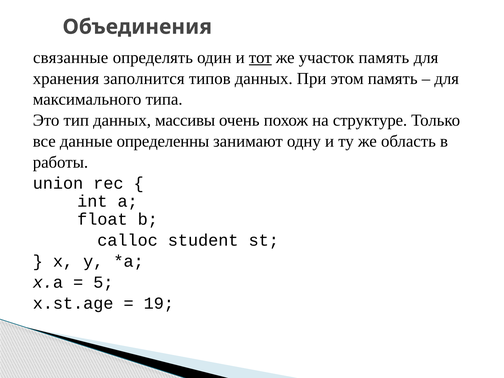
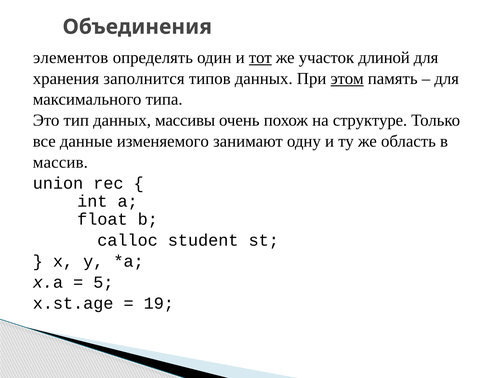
связанные: связанные -> элементов (71, 58)
участок память: память -> длиной (384, 58)
этом underline: none -> present (347, 79)
определенны: определенны -> изменяемого (163, 141)
работы: работы -> массив (60, 162)
